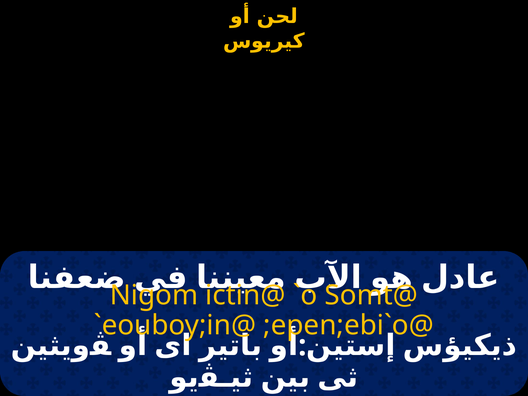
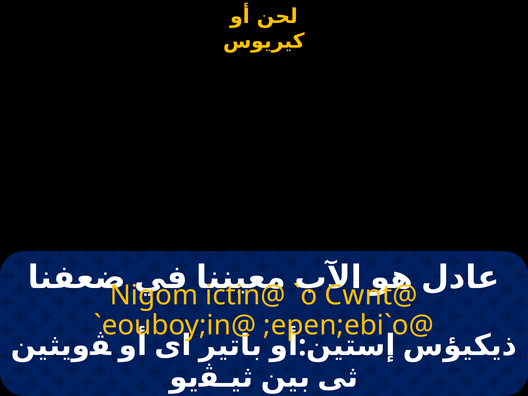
Somt@: Somt@ -> Cwnt@ (371, 295)
